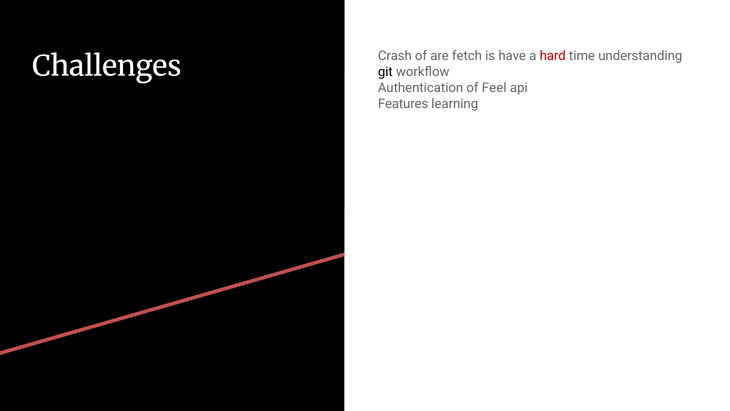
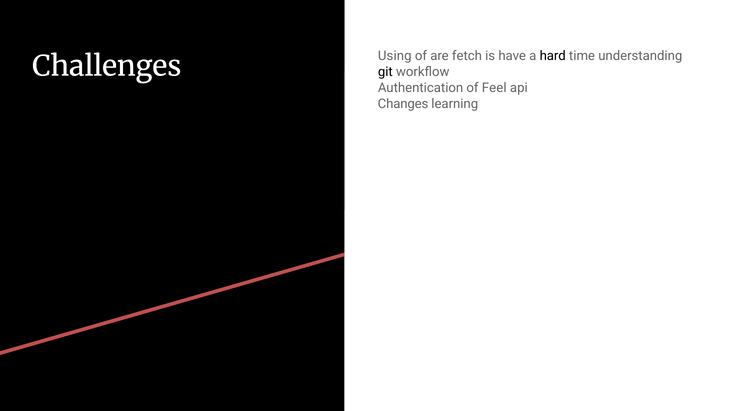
Crash: Crash -> Using (395, 56)
hard colour: red -> black (553, 56)
Features: Features -> Changes (403, 104)
